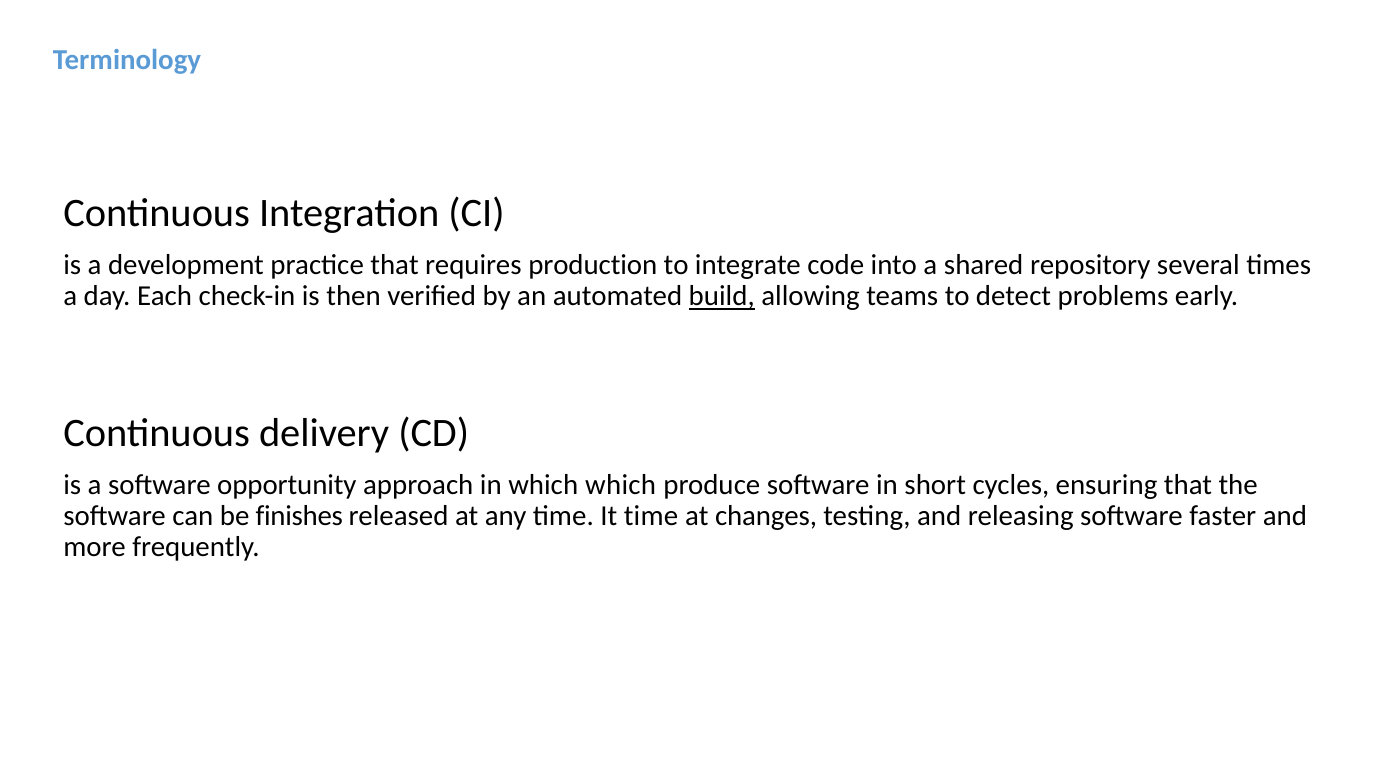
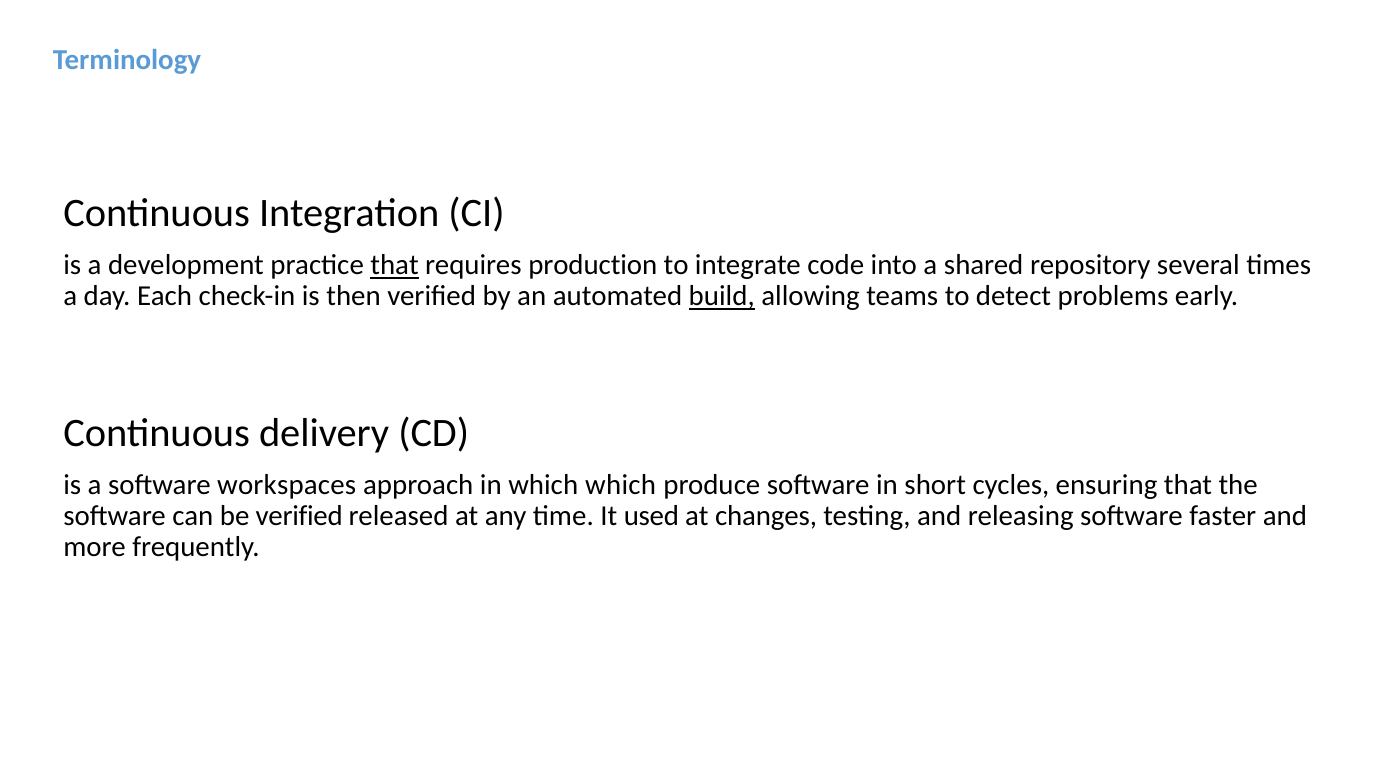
that underline: none -> present (395, 265)
opportunity: opportunity -> workspaces (287, 485)
be finishes: finishes -> verified (299, 517)
It time: time -> used (651, 517)
